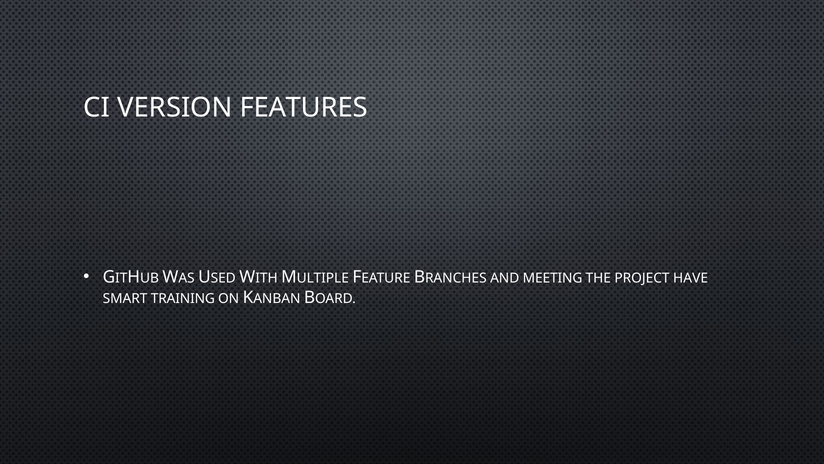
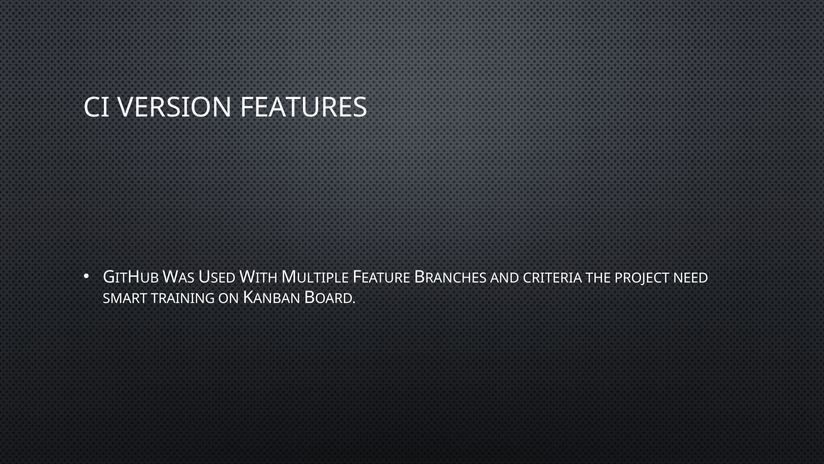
MEETING: MEETING -> CRITERIA (552, 278)
HAVE: HAVE -> NEED (691, 278)
